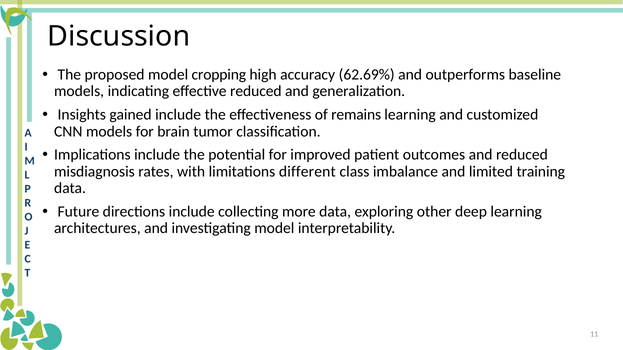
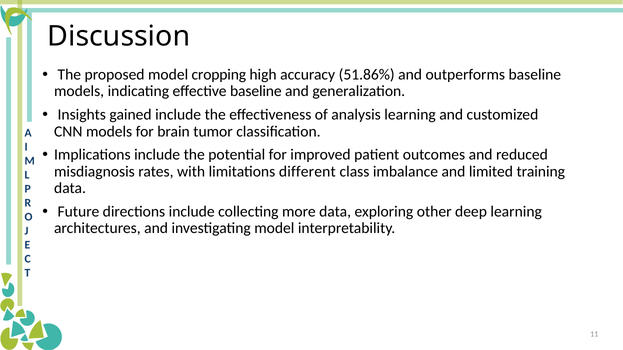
62.69%: 62.69% -> 51.86% (367, 75)
effective reduced: reduced -> baseline (256, 91)
remains: remains -> analysis (356, 115)
